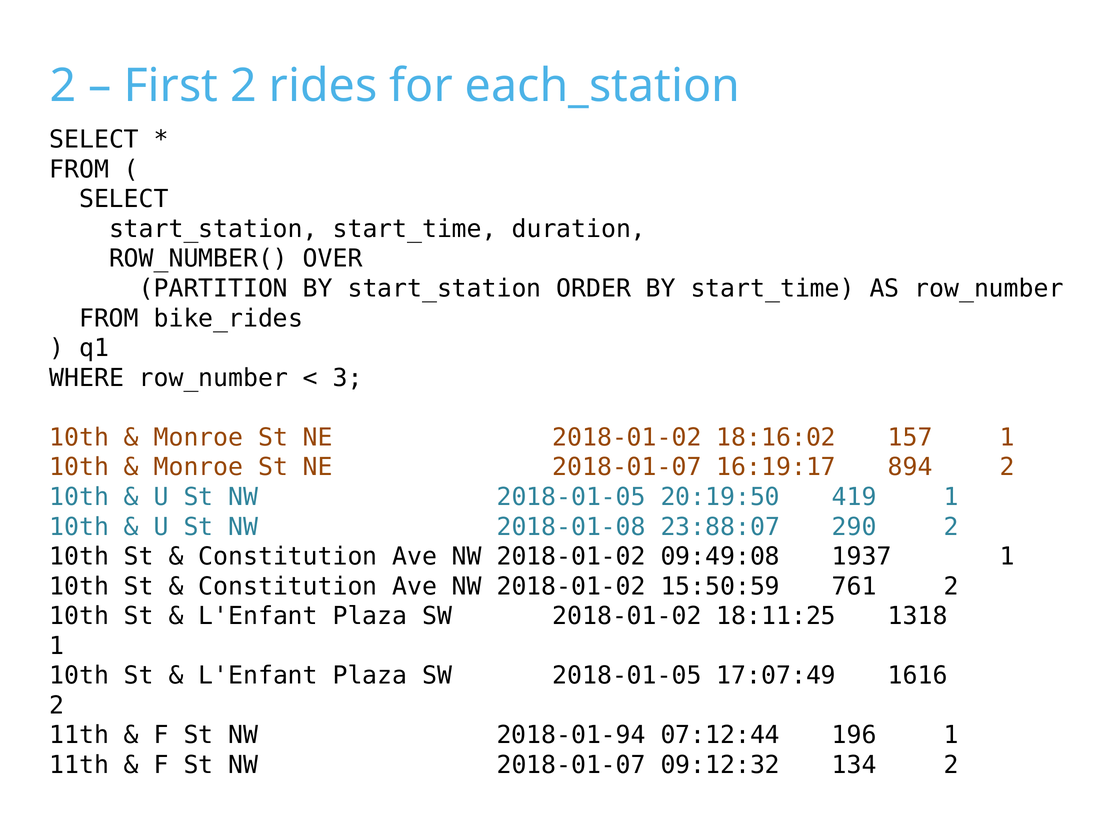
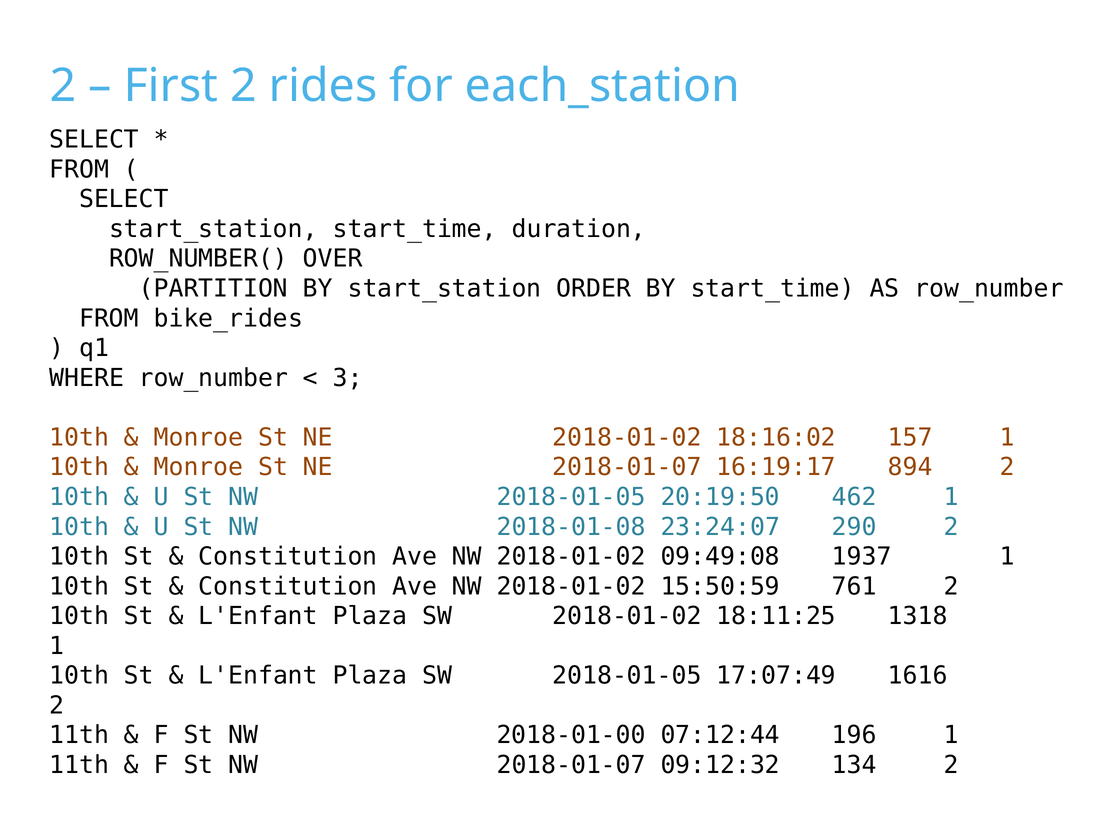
419: 419 -> 462 (854, 497)
23:88:07: 23:88:07 -> 23:24:07 (720, 527)
2018-01-94: 2018-01-94 -> 2018-01-00 (571, 736)
